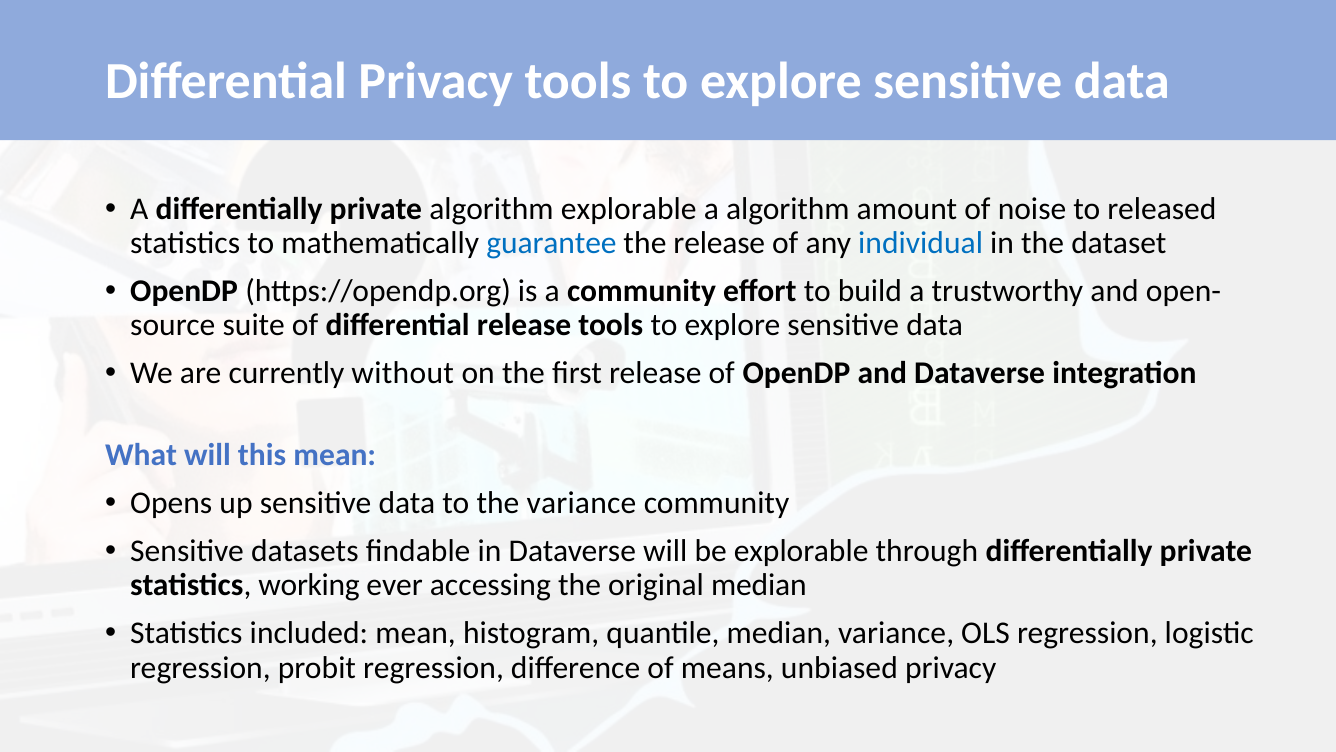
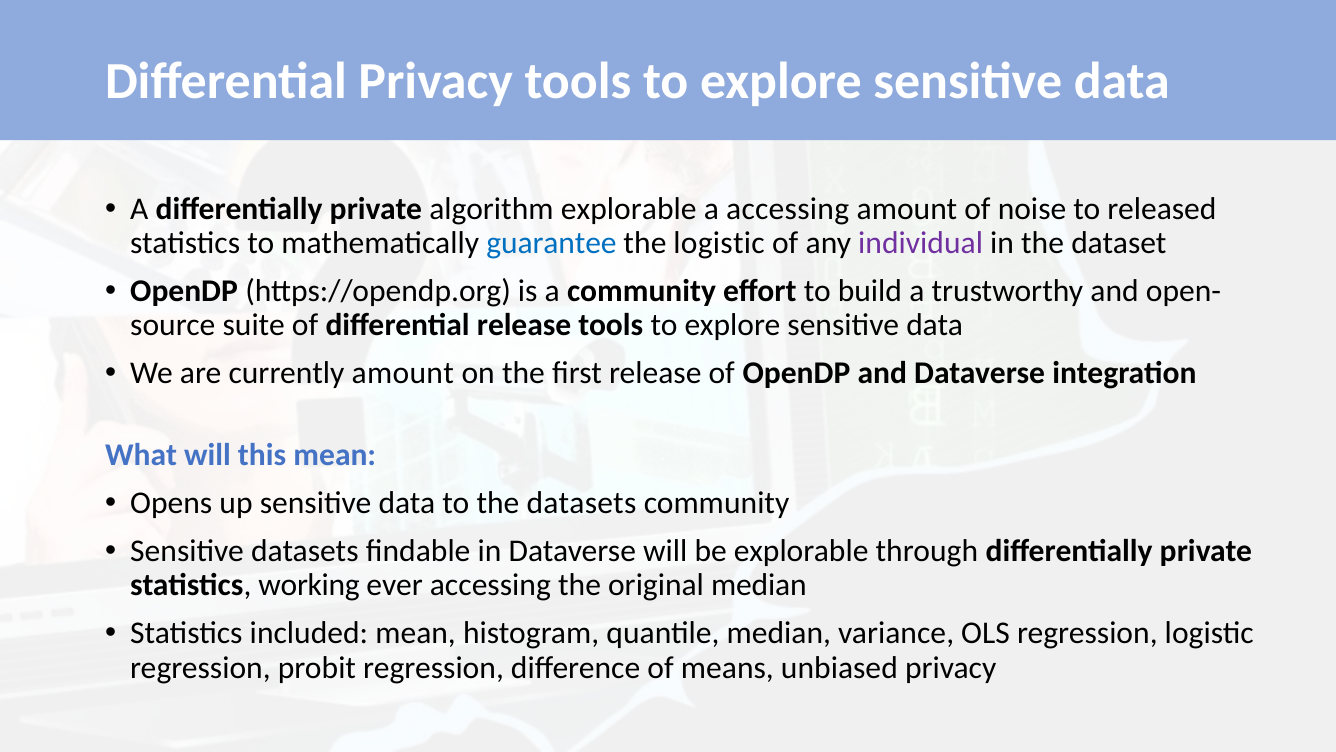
a algorithm: algorithm -> accessing (788, 209)
the release: release -> logistic (719, 243)
individual colour: blue -> purple (921, 243)
currently without: without -> amount (403, 373)
the variance: variance -> datasets (581, 503)
